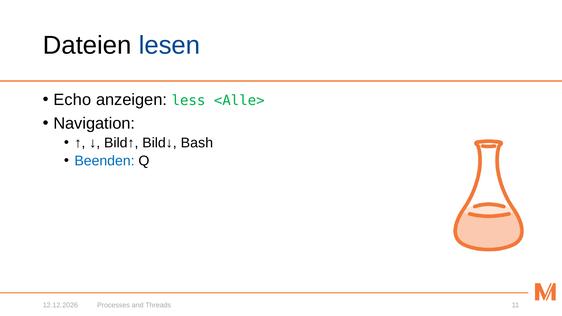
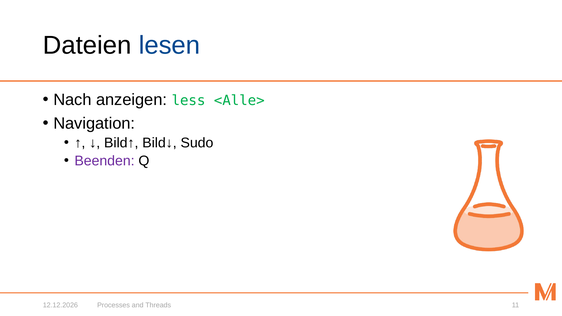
Echo: Echo -> Nach (72, 100)
Bash: Bash -> Sudo (197, 143)
Beenden colour: blue -> purple (105, 161)
